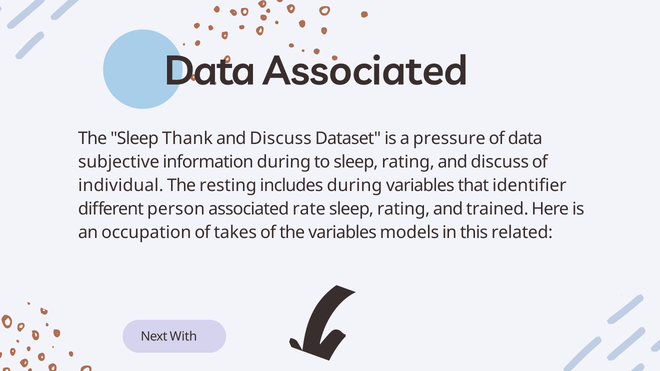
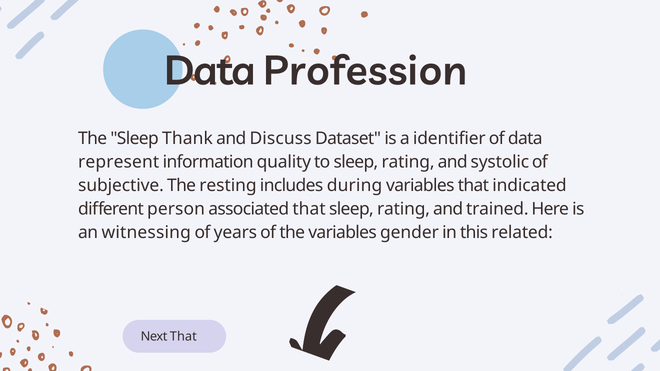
Data Associated: Associated -> Profession (365, 71)
pressure: pressure -> identifier (449, 139)
subjective: subjective -> represent (119, 162)
information during: during -> quality (284, 162)
discuss: discuss -> systolic (500, 162)
individual: individual -> subjective (121, 185)
identifier: identifier -> indicated (530, 185)
associated rate: rate -> that (309, 209)
occupation: occupation -> witnessing (146, 232)
takes: takes -> years (235, 232)
models: models -> gender (409, 232)
Next With: With -> That (183, 337)
